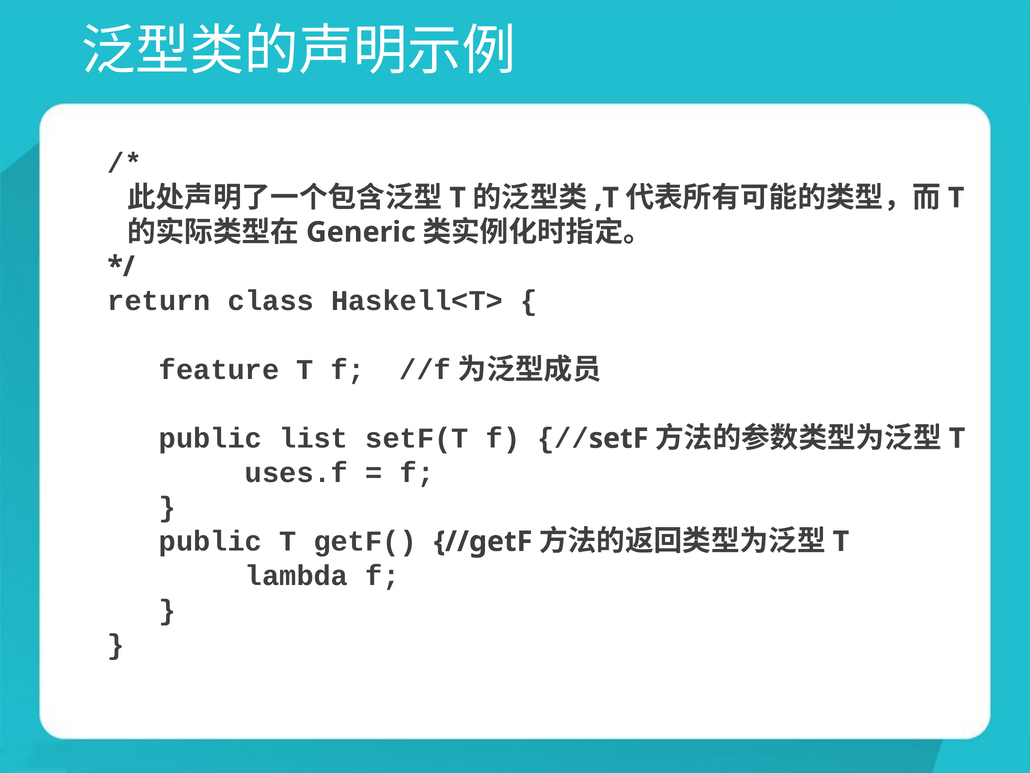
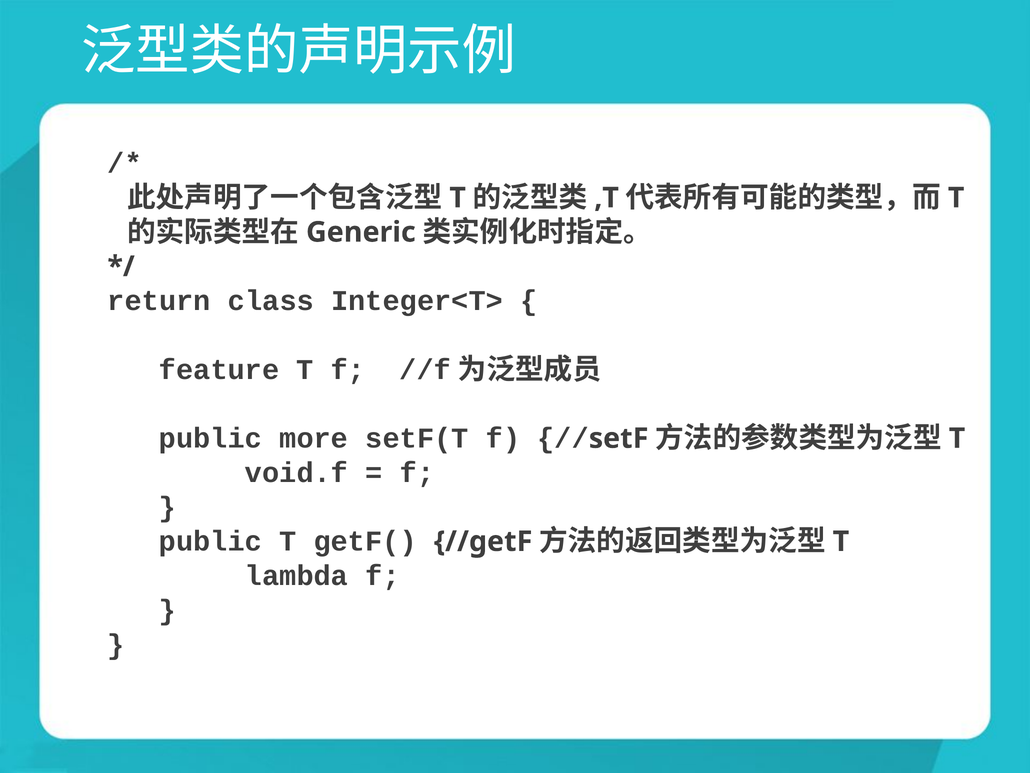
Haskell<T>: Haskell<T> -> Integer<T> (417, 301)
list: list -> more (314, 438)
uses.f: uses.f -> void.f (297, 472)
